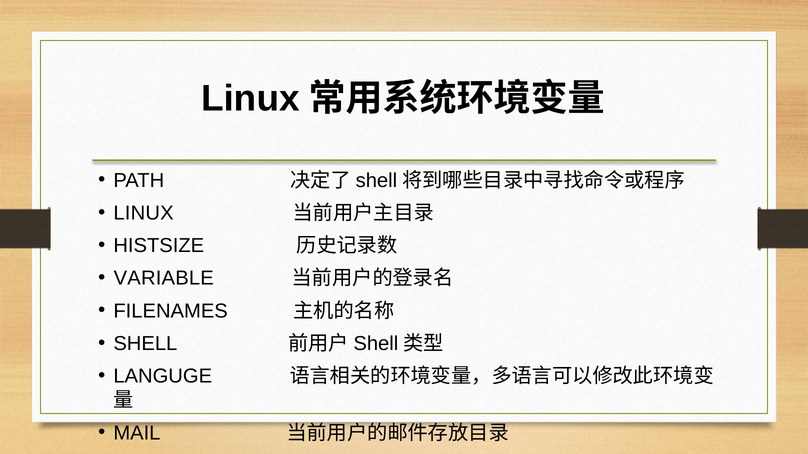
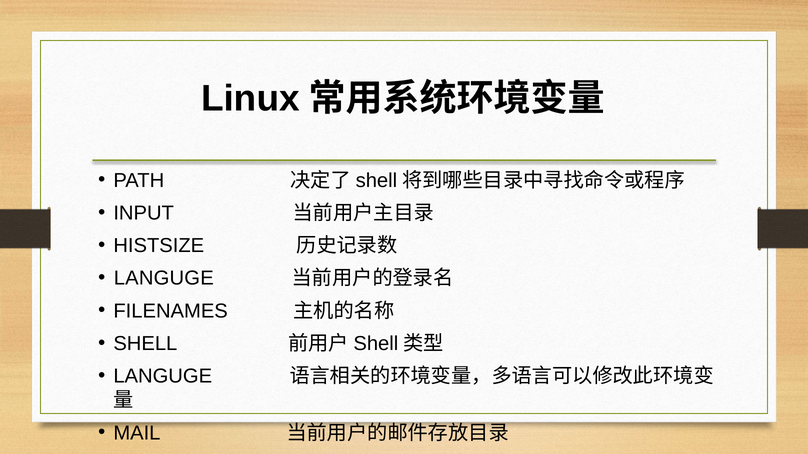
LINUX: LINUX -> INPUT (144, 213)
VARIABLE: VARIABLE -> LANGUGE (164, 279)
